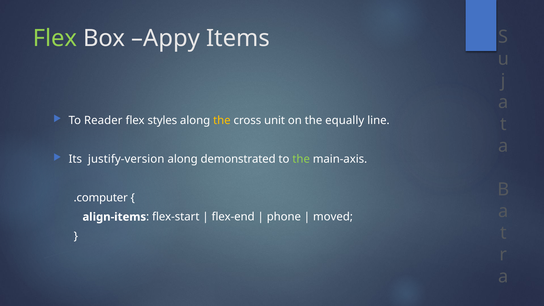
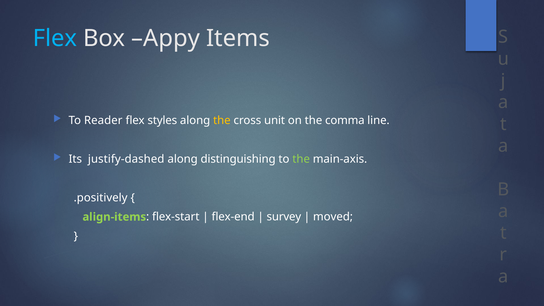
Flex colour: light green -> light blue (55, 38)
equally: equally -> comma (345, 121)
justify-version: justify-version -> justify-dashed (126, 159)
demonstrated: demonstrated -> distinguishing (238, 159)
.computer: .computer -> .positively (101, 198)
align-items colour: white -> light green (114, 217)
phone: phone -> survey (284, 217)
